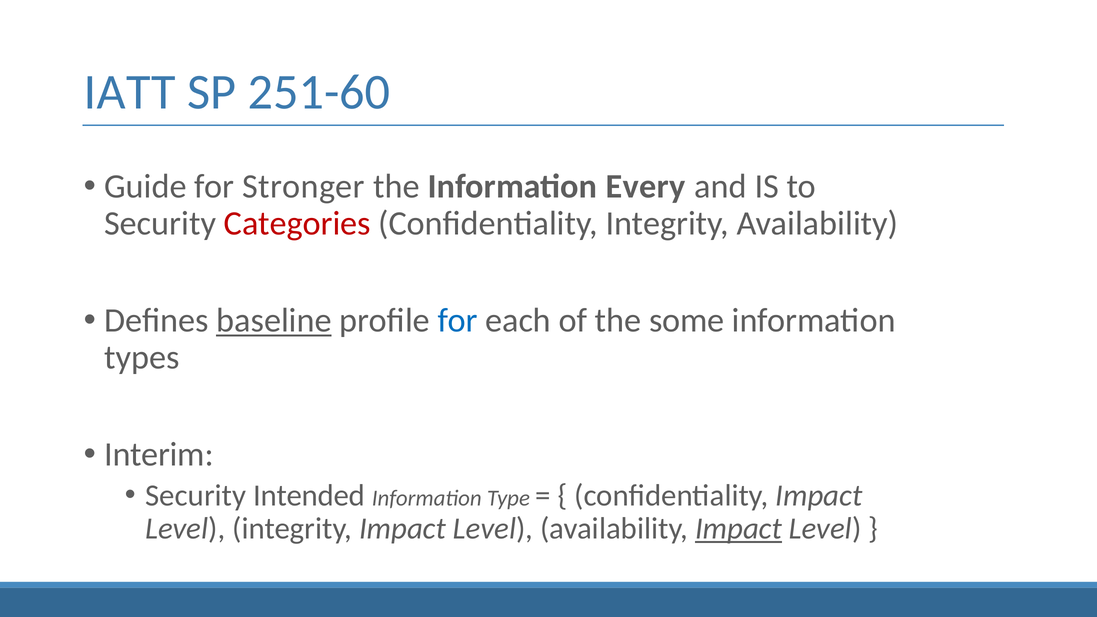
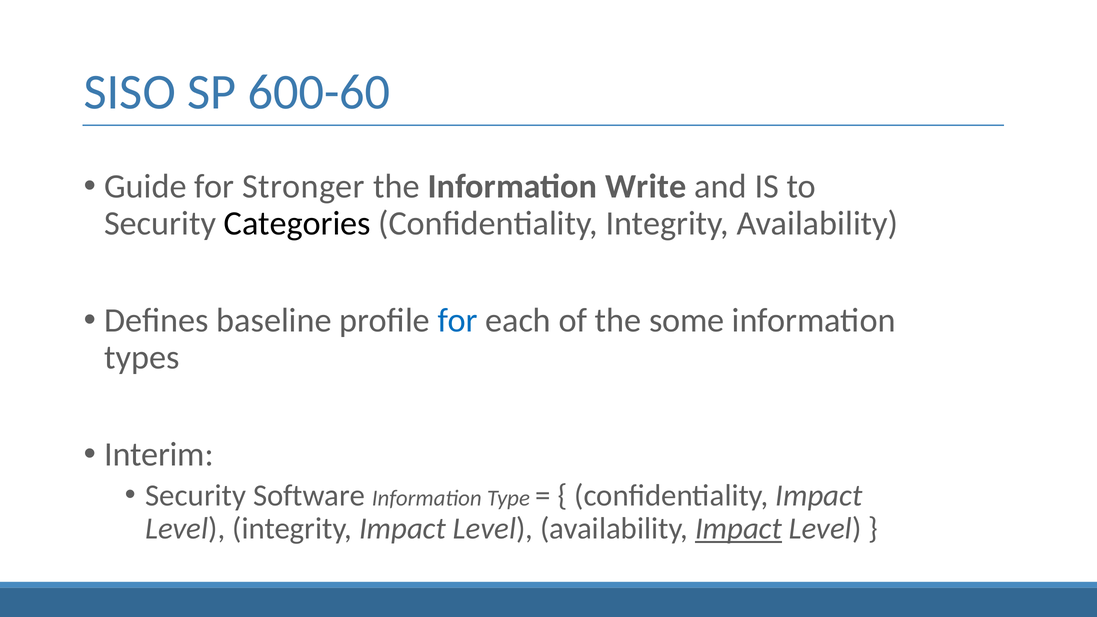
IATT: IATT -> SISO (130, 92)
251-60: 251-60 -> 600-60 (319, 92)
Every: Every -> Write (646, 187)
Categories colour: red -> black (297, 224)
baseline underline: present -> none (274, 321)
Intended: Intended -> Software (309, 495)
